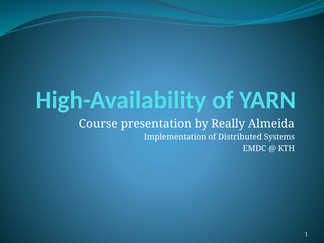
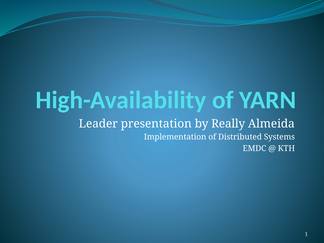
Course: Course -> Leader (98, 124)
